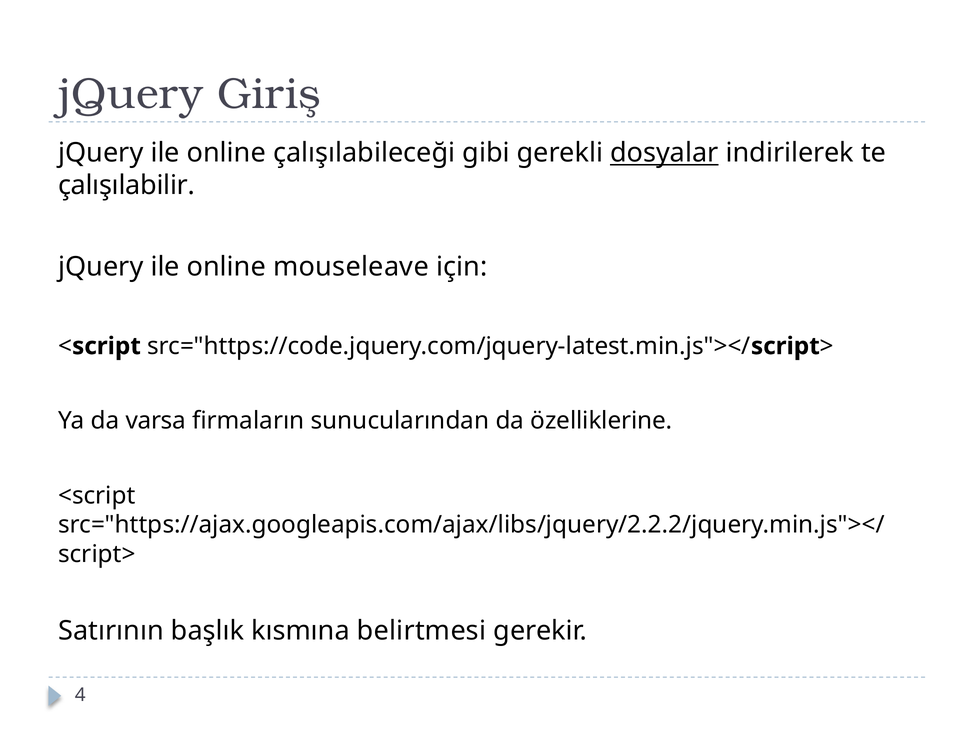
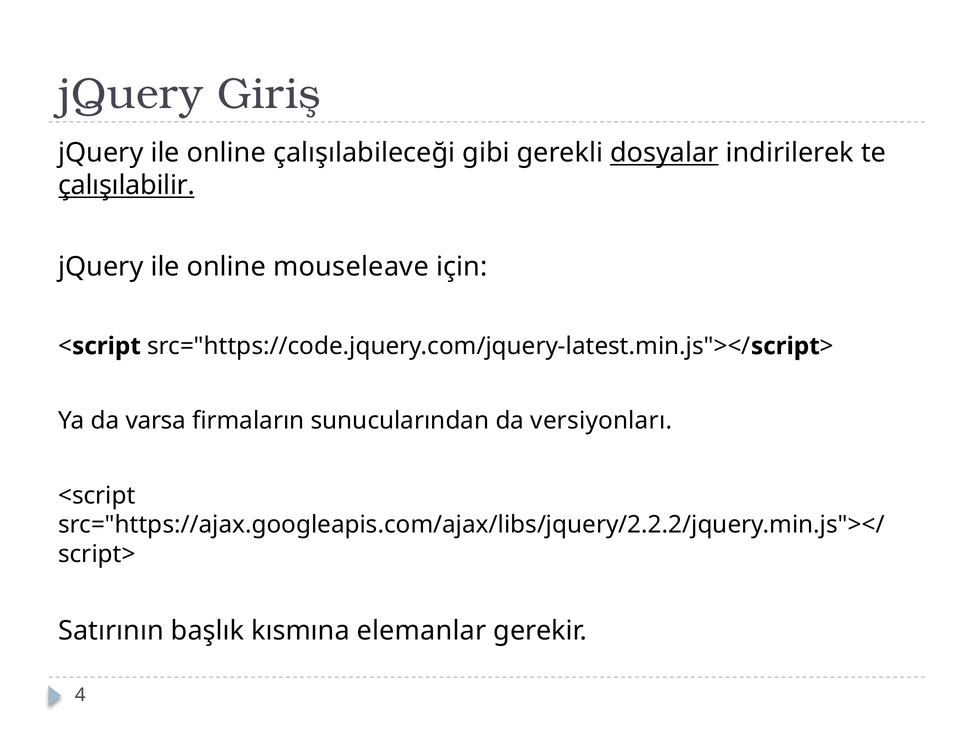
çalışılabilir underline: none -> present (126, 185)
özelliklerine: özelliklerine -> versiyonları (601, 421)
belirtmesi: belirtmesi -> elemanlar (422, 630)
